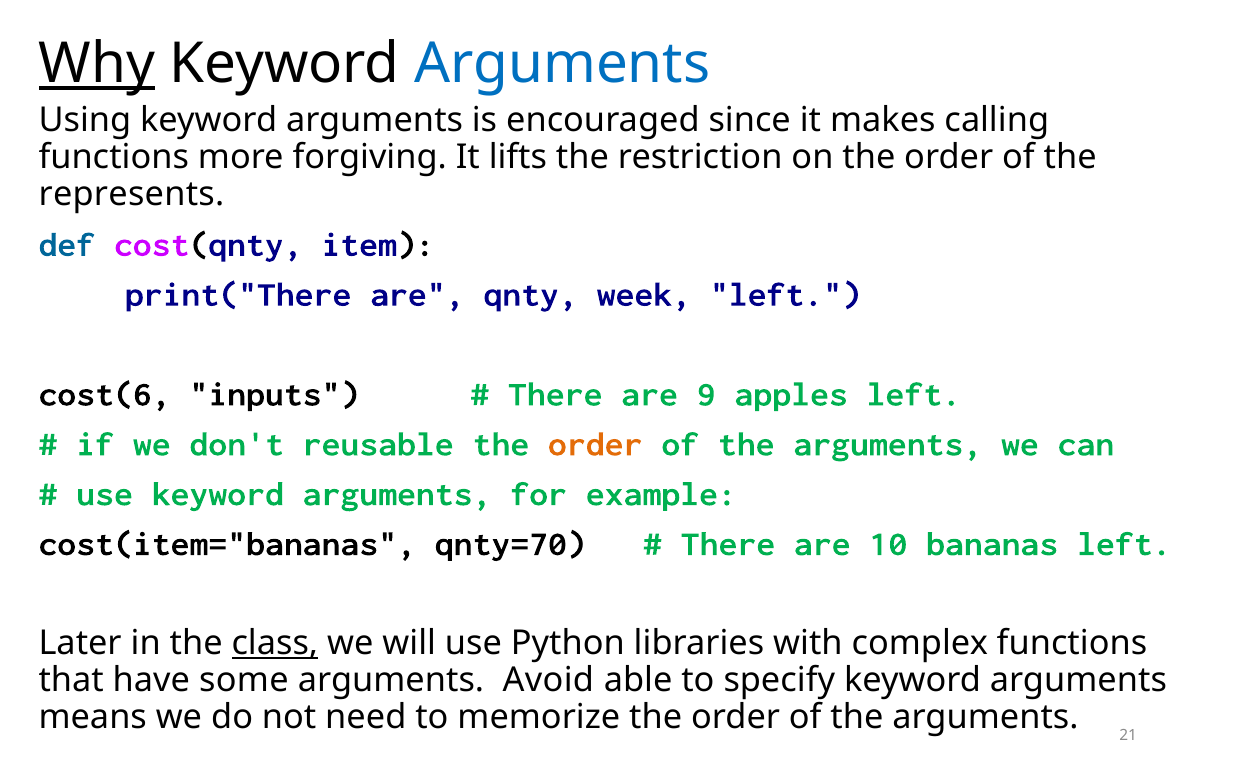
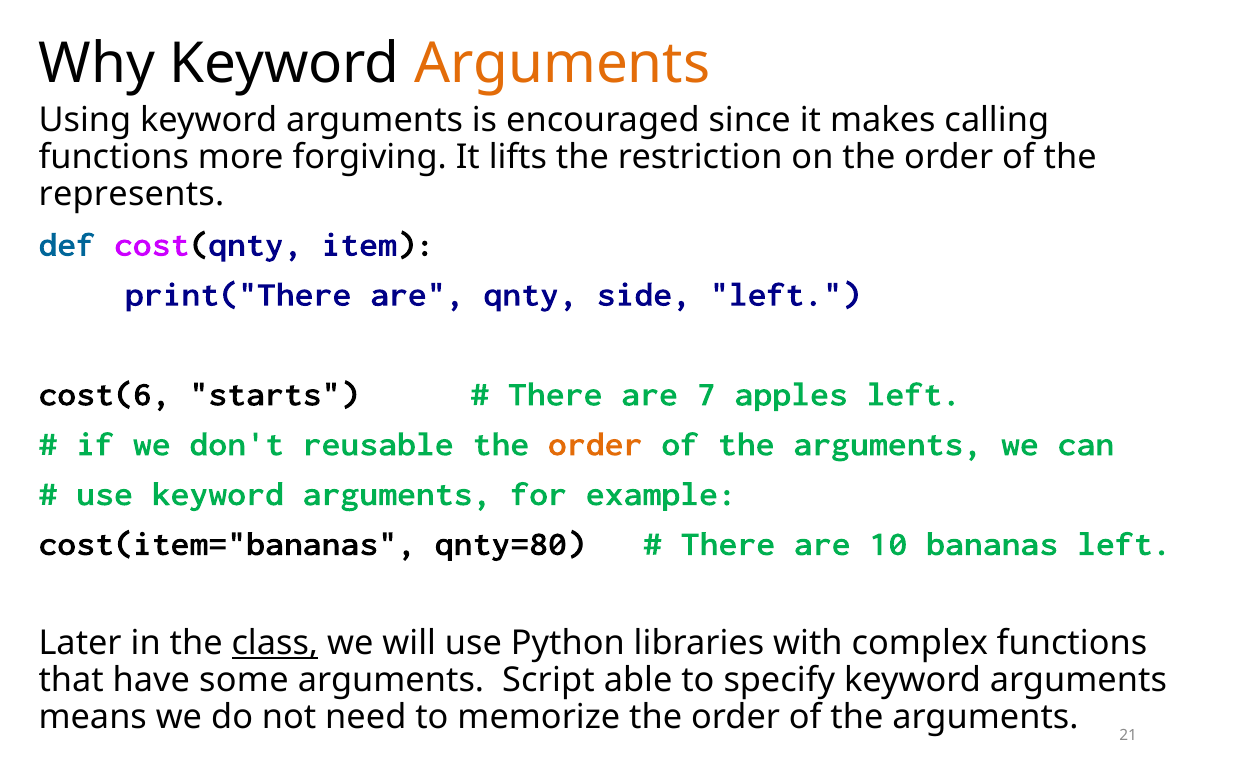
Why underline: present -> none (97, 64)
Arguments colour: blue -> orange (562, 64)
week: week -> side (644, 294)
inputs: inputs -> starts (274, 394)
9: 9 -> 7 (706, 394)
qnty=70: qnty=70 -> qnty=80 (510, 544)
Avoid: Avoid -> Script (548, 681)
